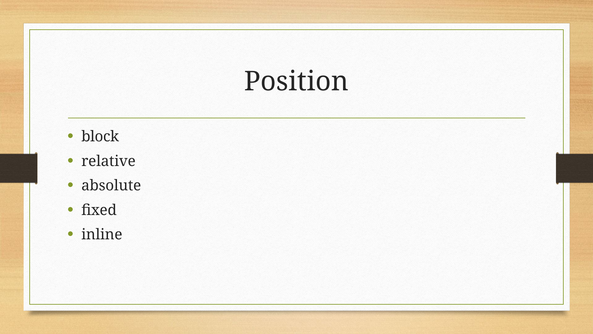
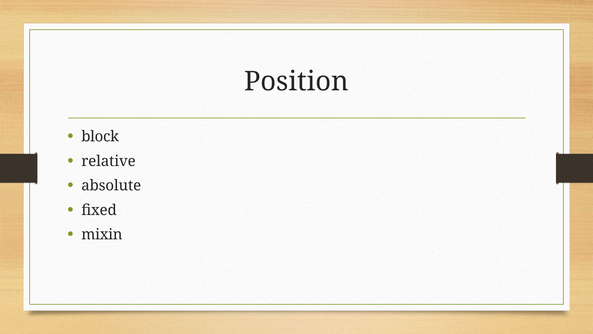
inline: inline -> mixin (102, 234)
